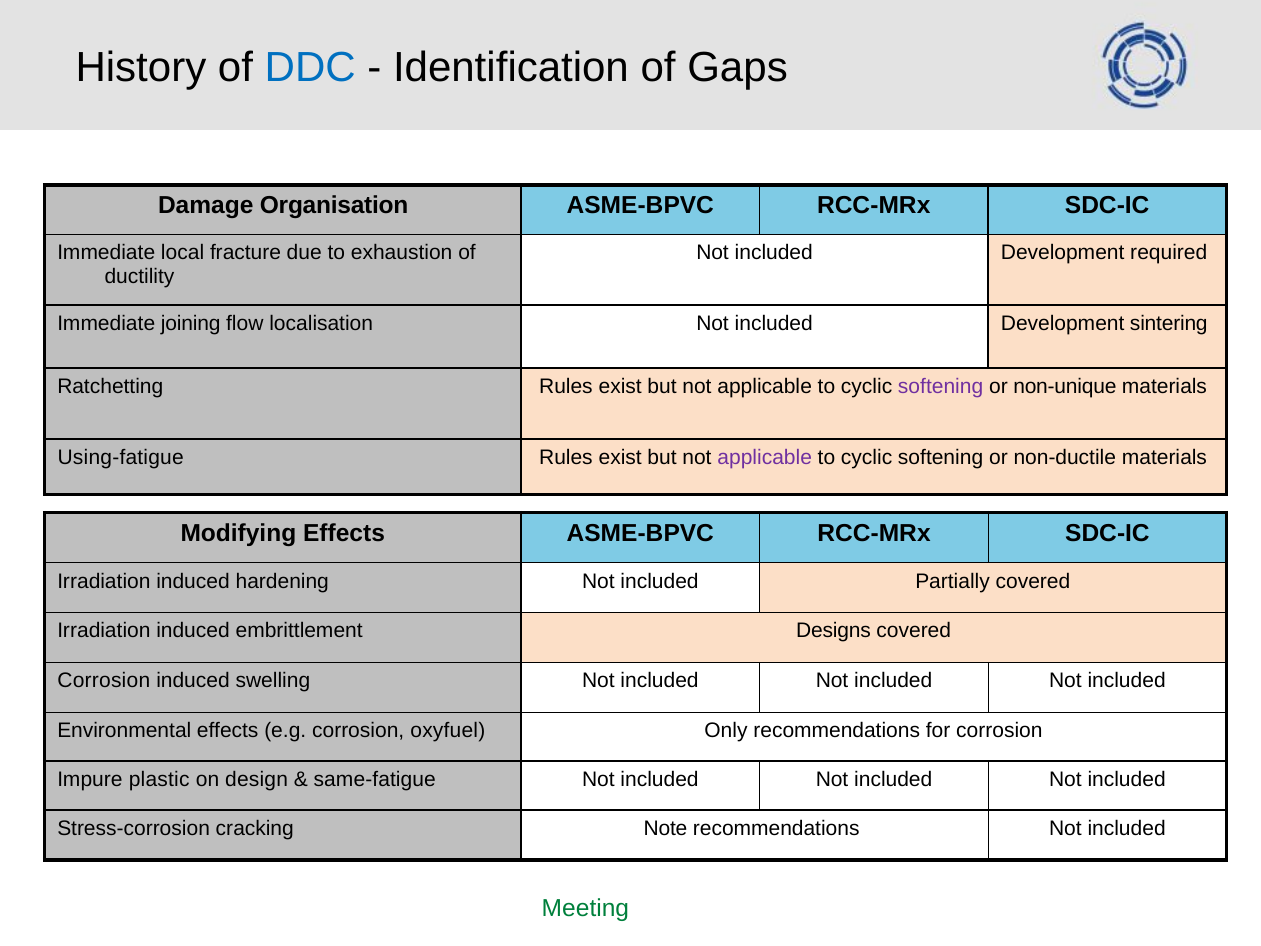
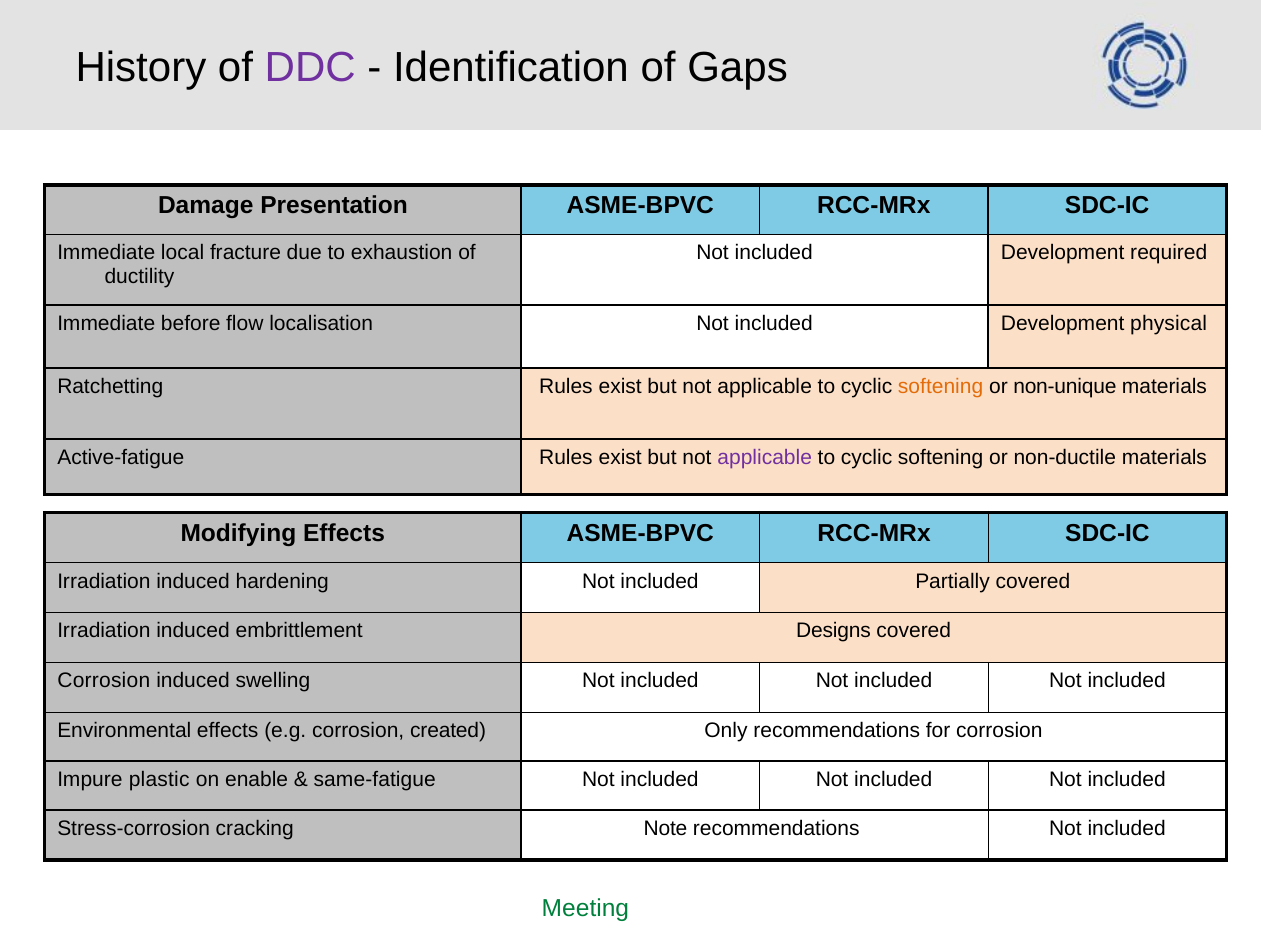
DDC colour: blue -> purple (310, 68)
Organisation: Organisation -> Presentation (334, 205)
joining: joining -> before (191, 323)
sintering: sintering -> physical (1169, 323)
softening colour: purple -> orange (941, 386)
Using-fatigue: Using-fatigue -> Active-fatigue (121, 457)
oxyfuel: oxyfuel -> created (448, 731)
design: design -> enable (257, 779)
